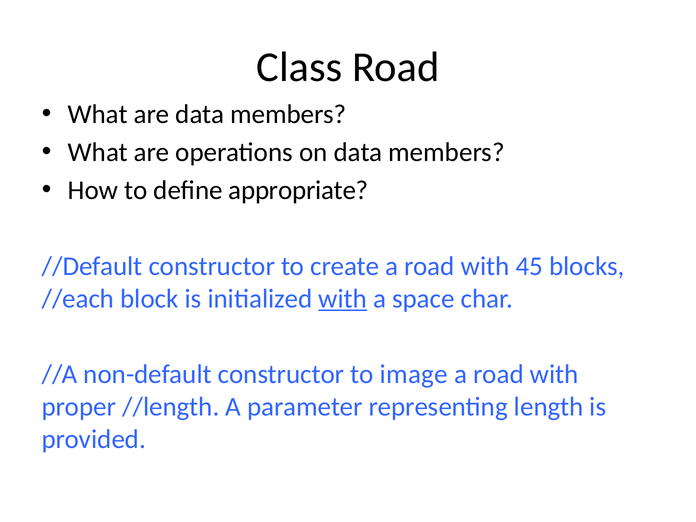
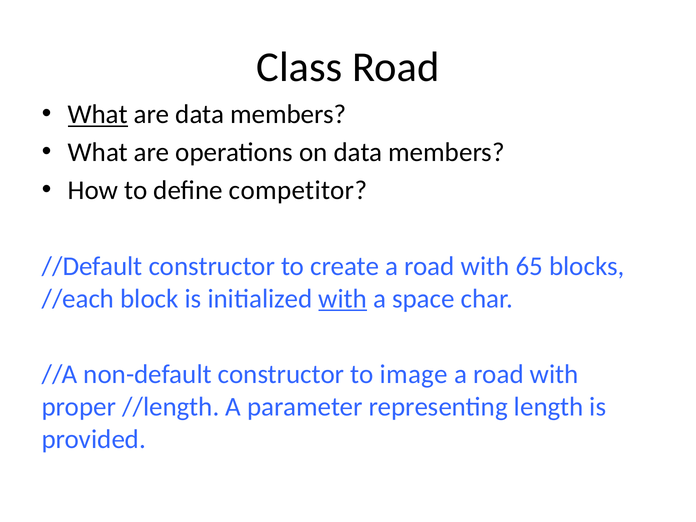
What underline: none -> present (98, 114)
appropriate: appropriate -> competitor (298, 190)
45: 45 -> 65 (529, 266)
